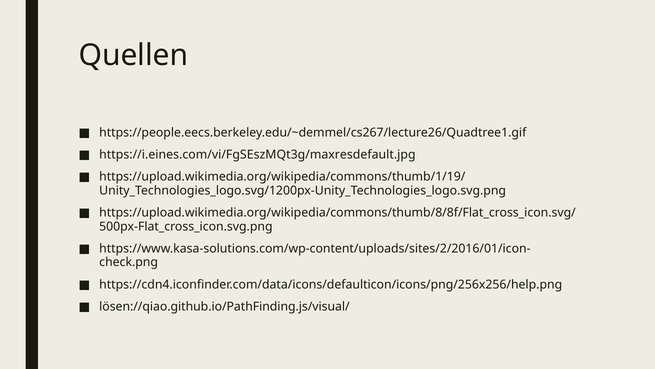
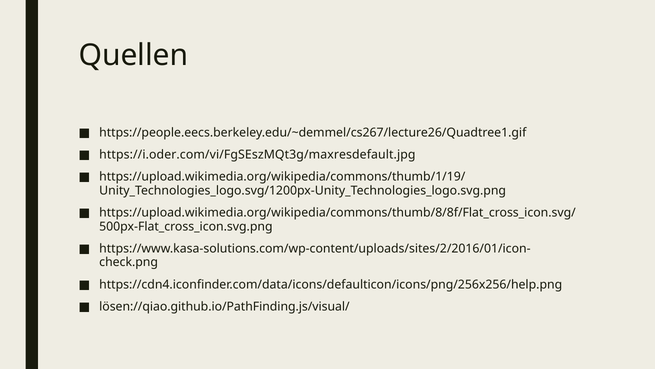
https://i.eines.com/vi/FgSEszMQt3g/maxresdefault.jpg: https://i.eines.com/vi/FgSEszMQt3g/maxresdefault.jpg -> https://i.oder.com/vi/FgSEszMQt3g/maxresdefault.jpg (257, 154)
